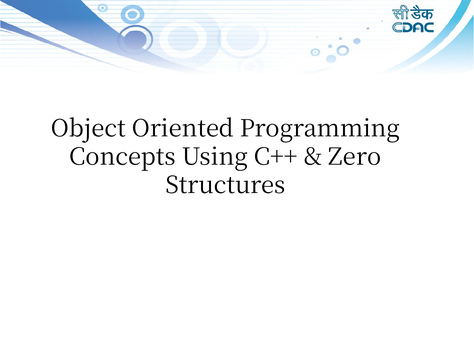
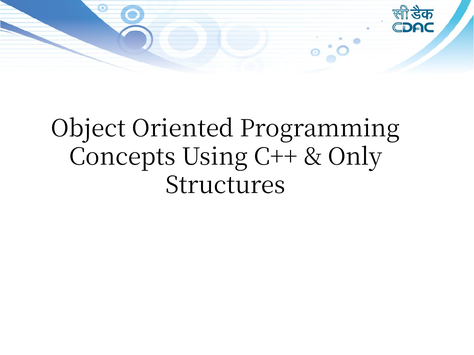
Zero: Zero -> Only (355, 157)
